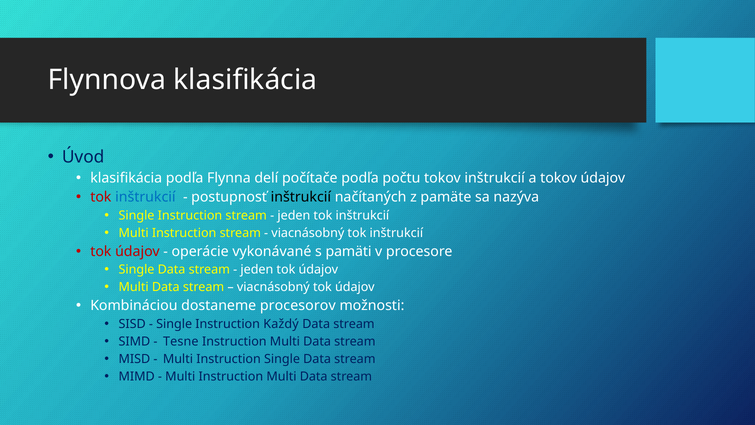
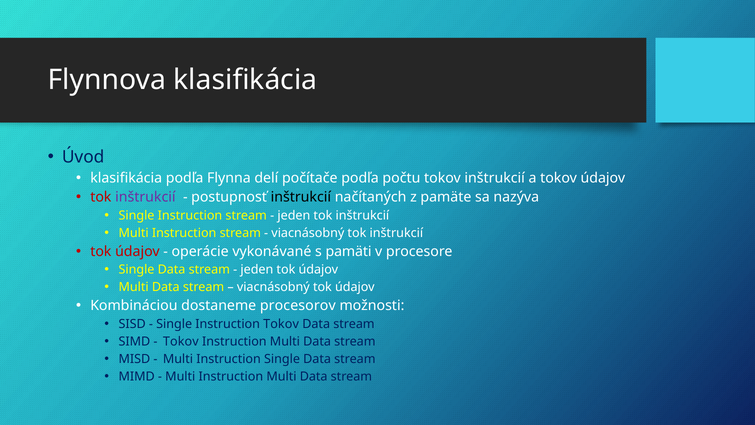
inštrukcií colour: blue -> purple (145, 197)
Instruction Každý: Každý -> Tokov (281, 324)
Tesne: Tesne -> Tokov (181, 341)
